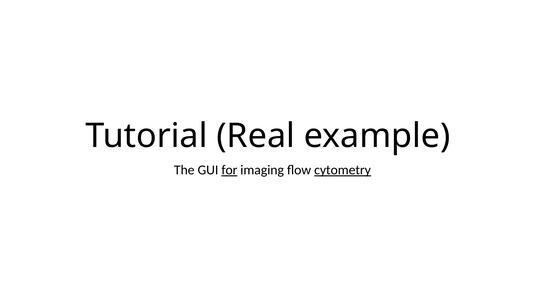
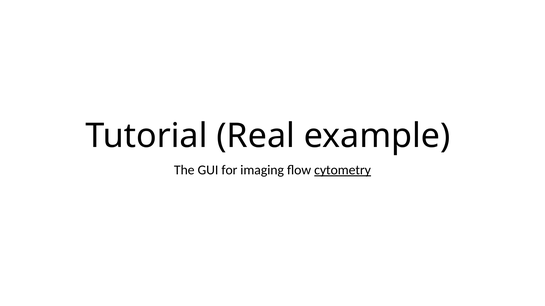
for underline: present -> none (229, 170)
